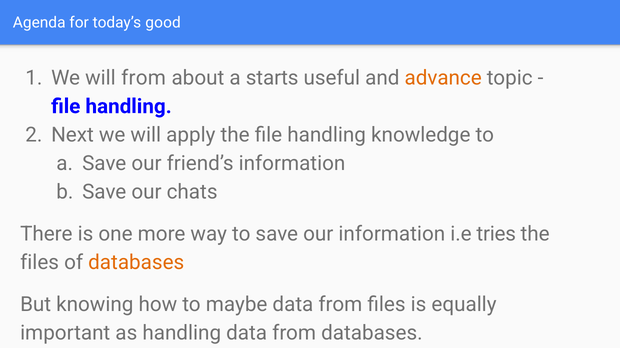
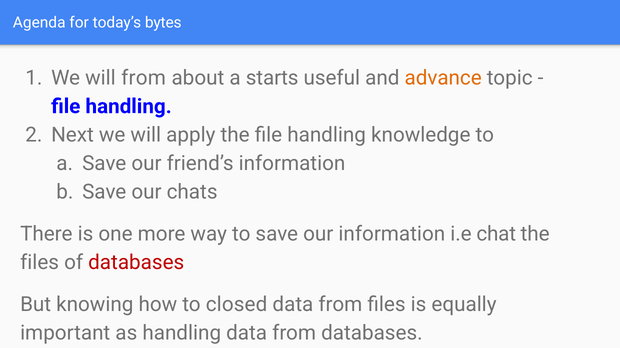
good: good -> bytes (163, 23)
tries: tries -> chat (496, 234)
databases colour: orange -> red (136, 263)
maybe: maybe -> closed (237, 305)
